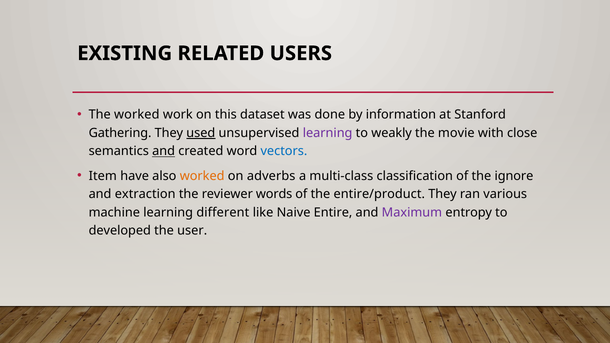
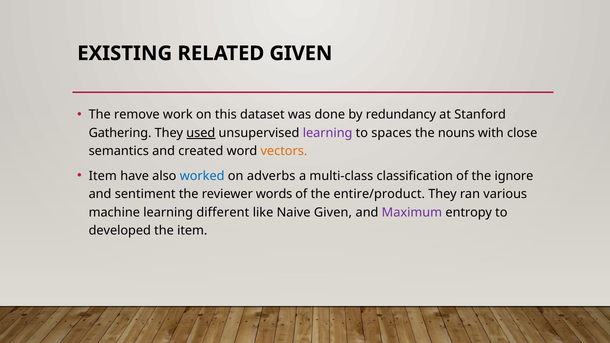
RELATED USERS: USERS -> GIVEN (301, 53)
The worked: worked -> remove (137, 115)
information: information -> redundancy (401, 115)
weakly: weakly -> spaces (392, 133)
movie: movie -> nouns (456, 133)
and underline: present -> none (164, 151)
vectors colour: blue -> orange (284, 151)
worked colour: orange -> blue (202, 176)
extraction: extraction -> sentiment (145, 194)
Naive Entire: Entire -> Given (333, 213)
the user: user -> item (192, 231)
